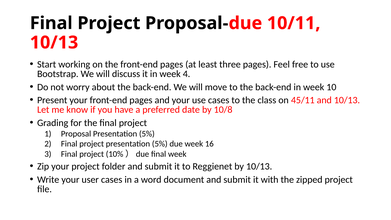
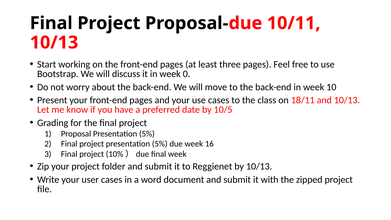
4: 4 -> 0 (187, 74)
45/11: 45/11 -> 18/11 (303, 100)
10/8: 10/8 -> 10/5 (223, 110)
